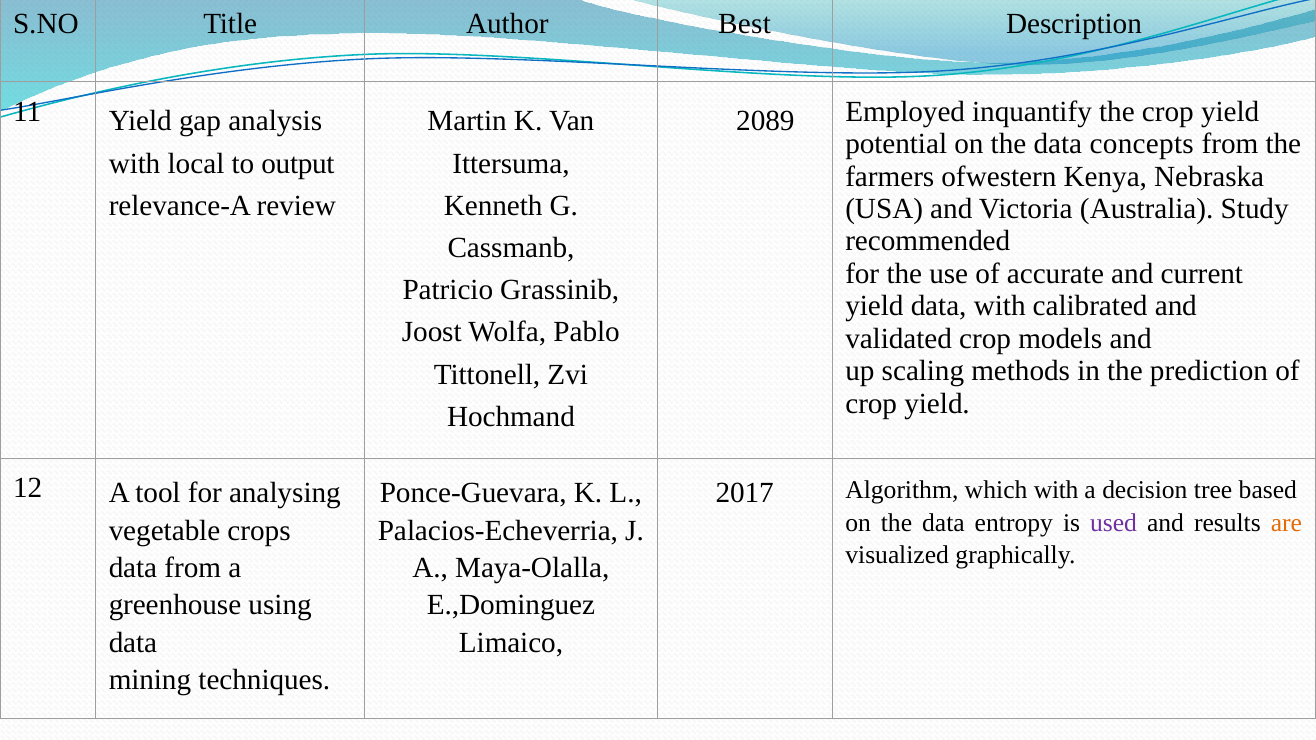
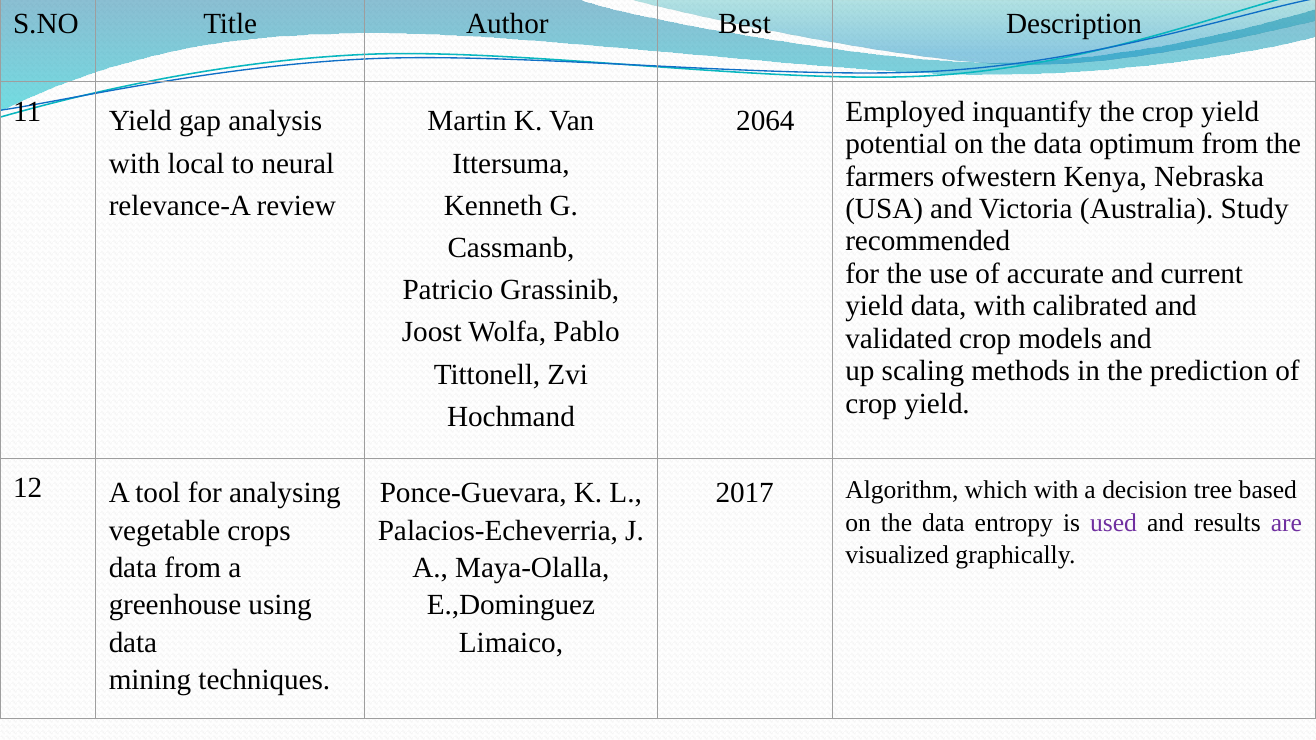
2089: 2089 -> 2064 (765, 121)
concepts: concepts -> optimum (1142, 144)
output: output -> neural (298, 163)
are colour: orange -> purple (1286, 523)
